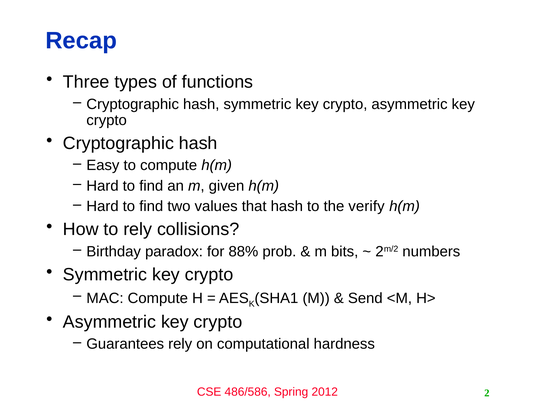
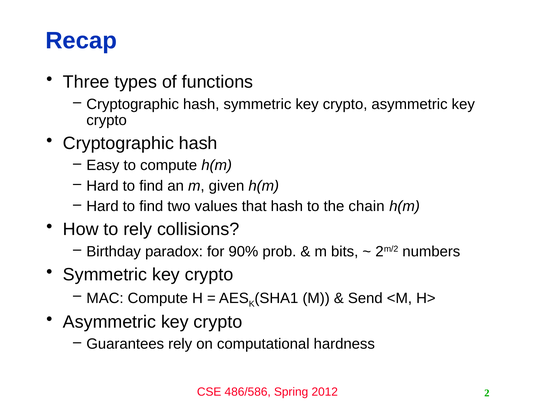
verify: verify -> chain (367, 207)
88%: 88% -> 90% (243, 252)
